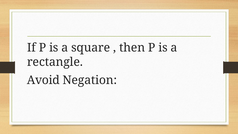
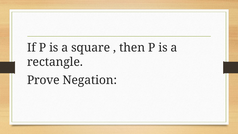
Avoid: Avoid -> Prove (43, 80)
